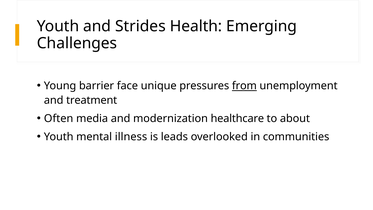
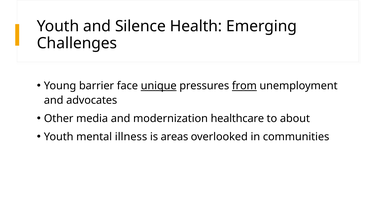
Strides: Strides -> Silence (140, 26)
unique underline: none -> present (159, 86)
treatment: treatment -> advocates (92, 100)
Often: Often -> Other (59, 118)
leads: leads -> areas (174, 137)
